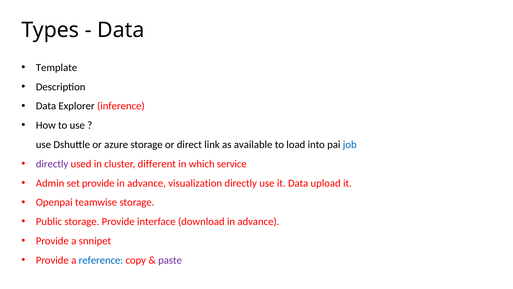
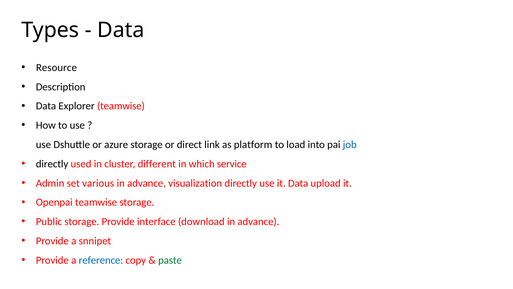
Template: Template -> Resource (56, 67)
Explorer inference: inference -> teamwise (121, 106)
available: available -> platform (253, 144)
directly colour: purple -> black (52, 164)
set provide: provide -> various (98, 183)
paste colour: purple -> green (170, 260)
